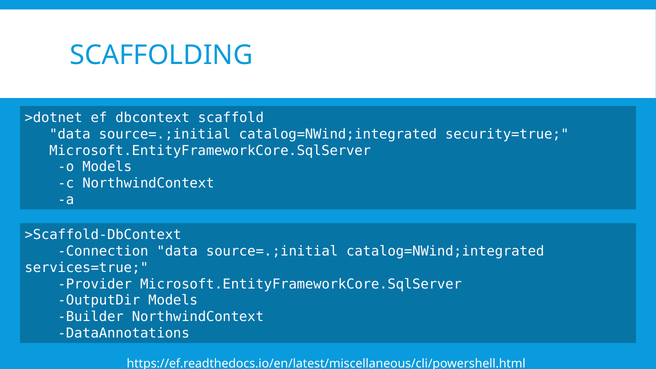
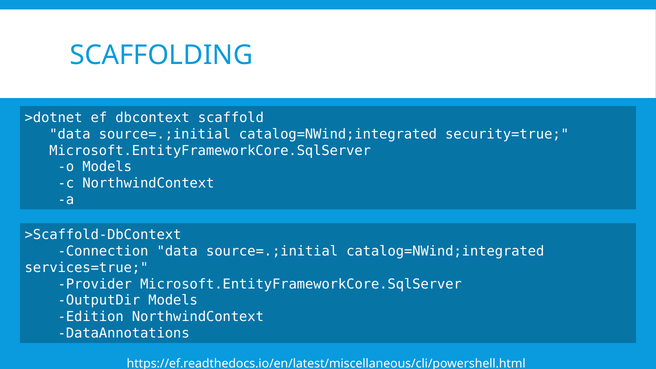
Builder: Builder -> Edition (91, 317)
